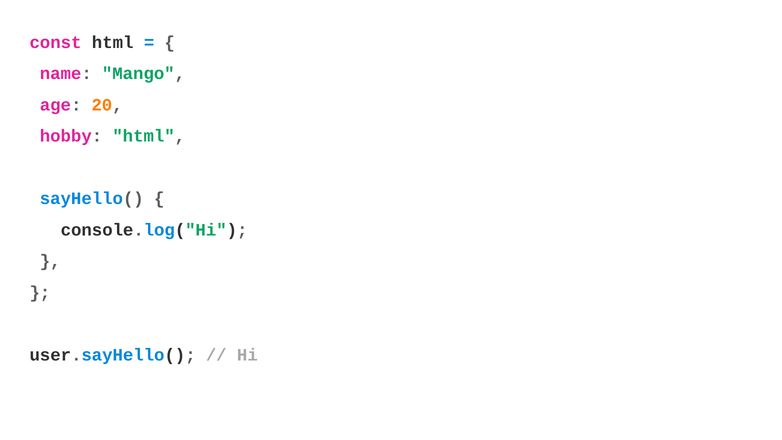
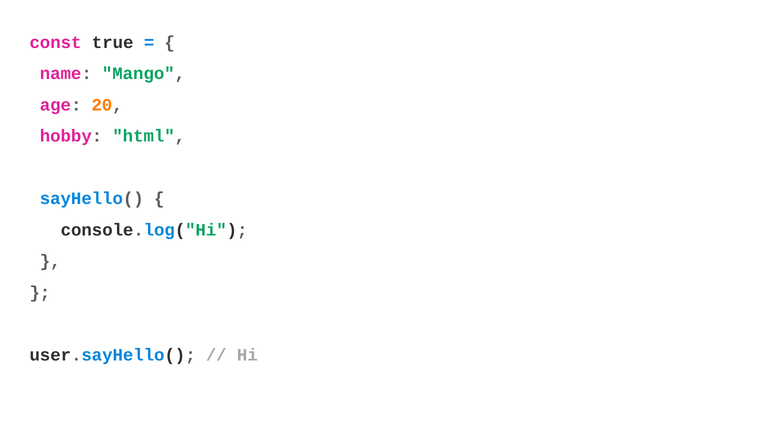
const html: html -> true (113, 42)
